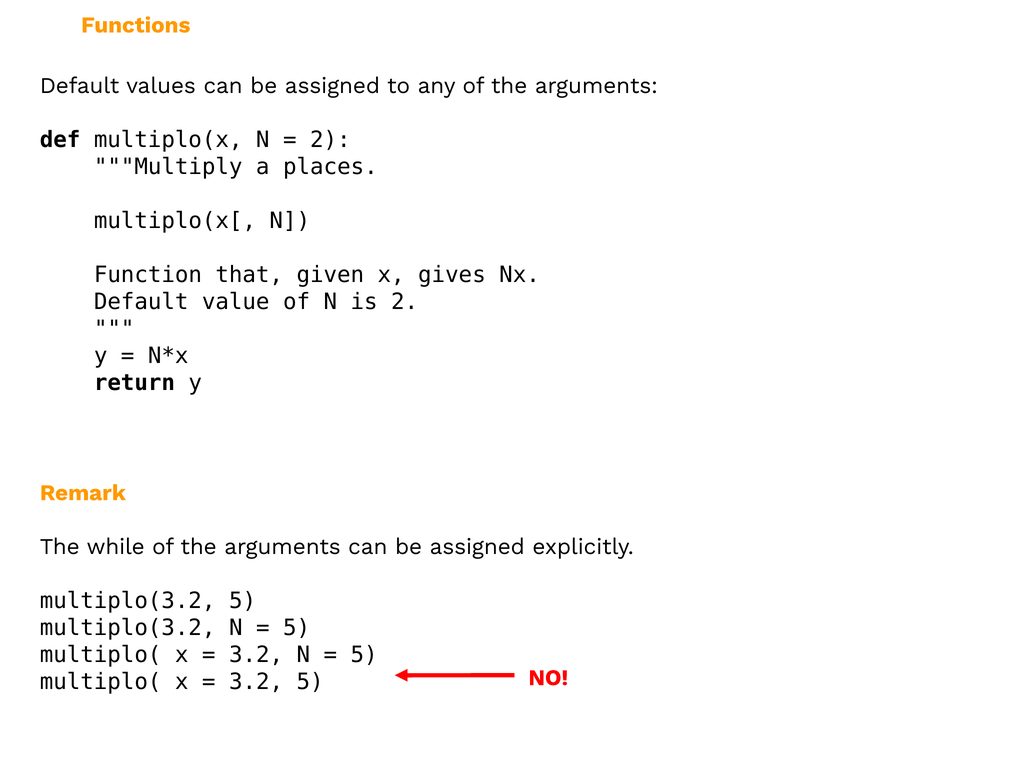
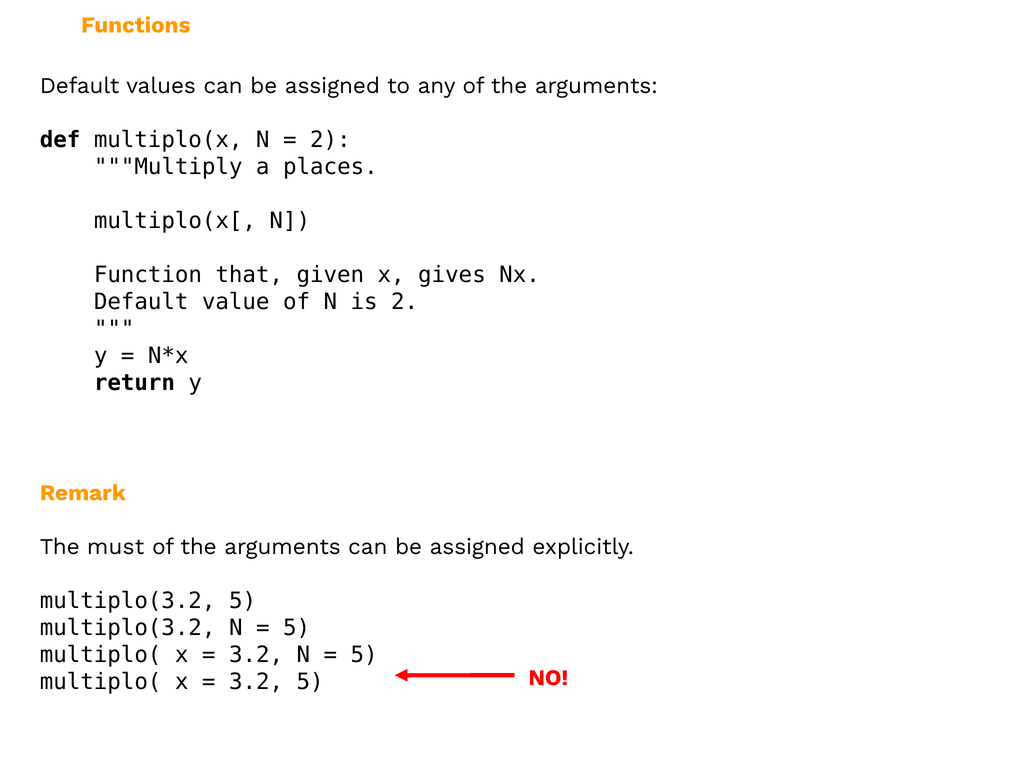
while: while -> must (116, 547)
